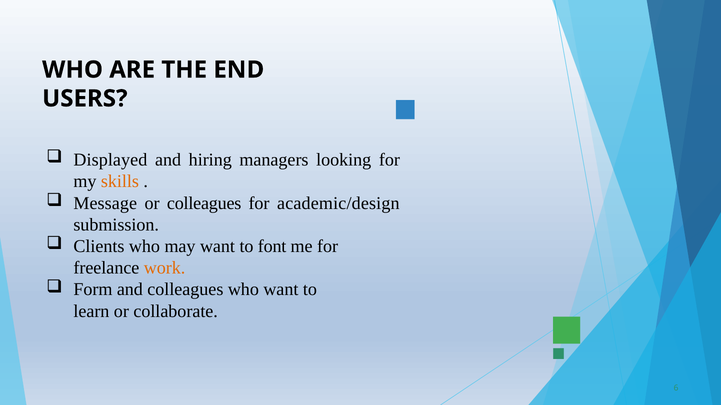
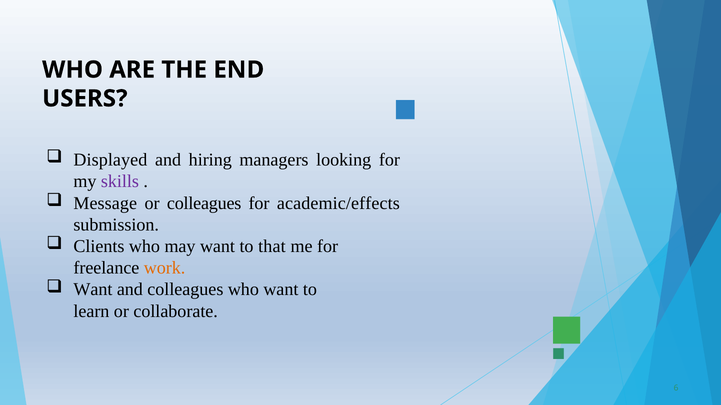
skills colour: orange -> purple (120, 182)
academic/design: academic/design -> academic/effects (338, 203)
font: font -> that (272, 247)
Form: Form -> Want (93, 290)
